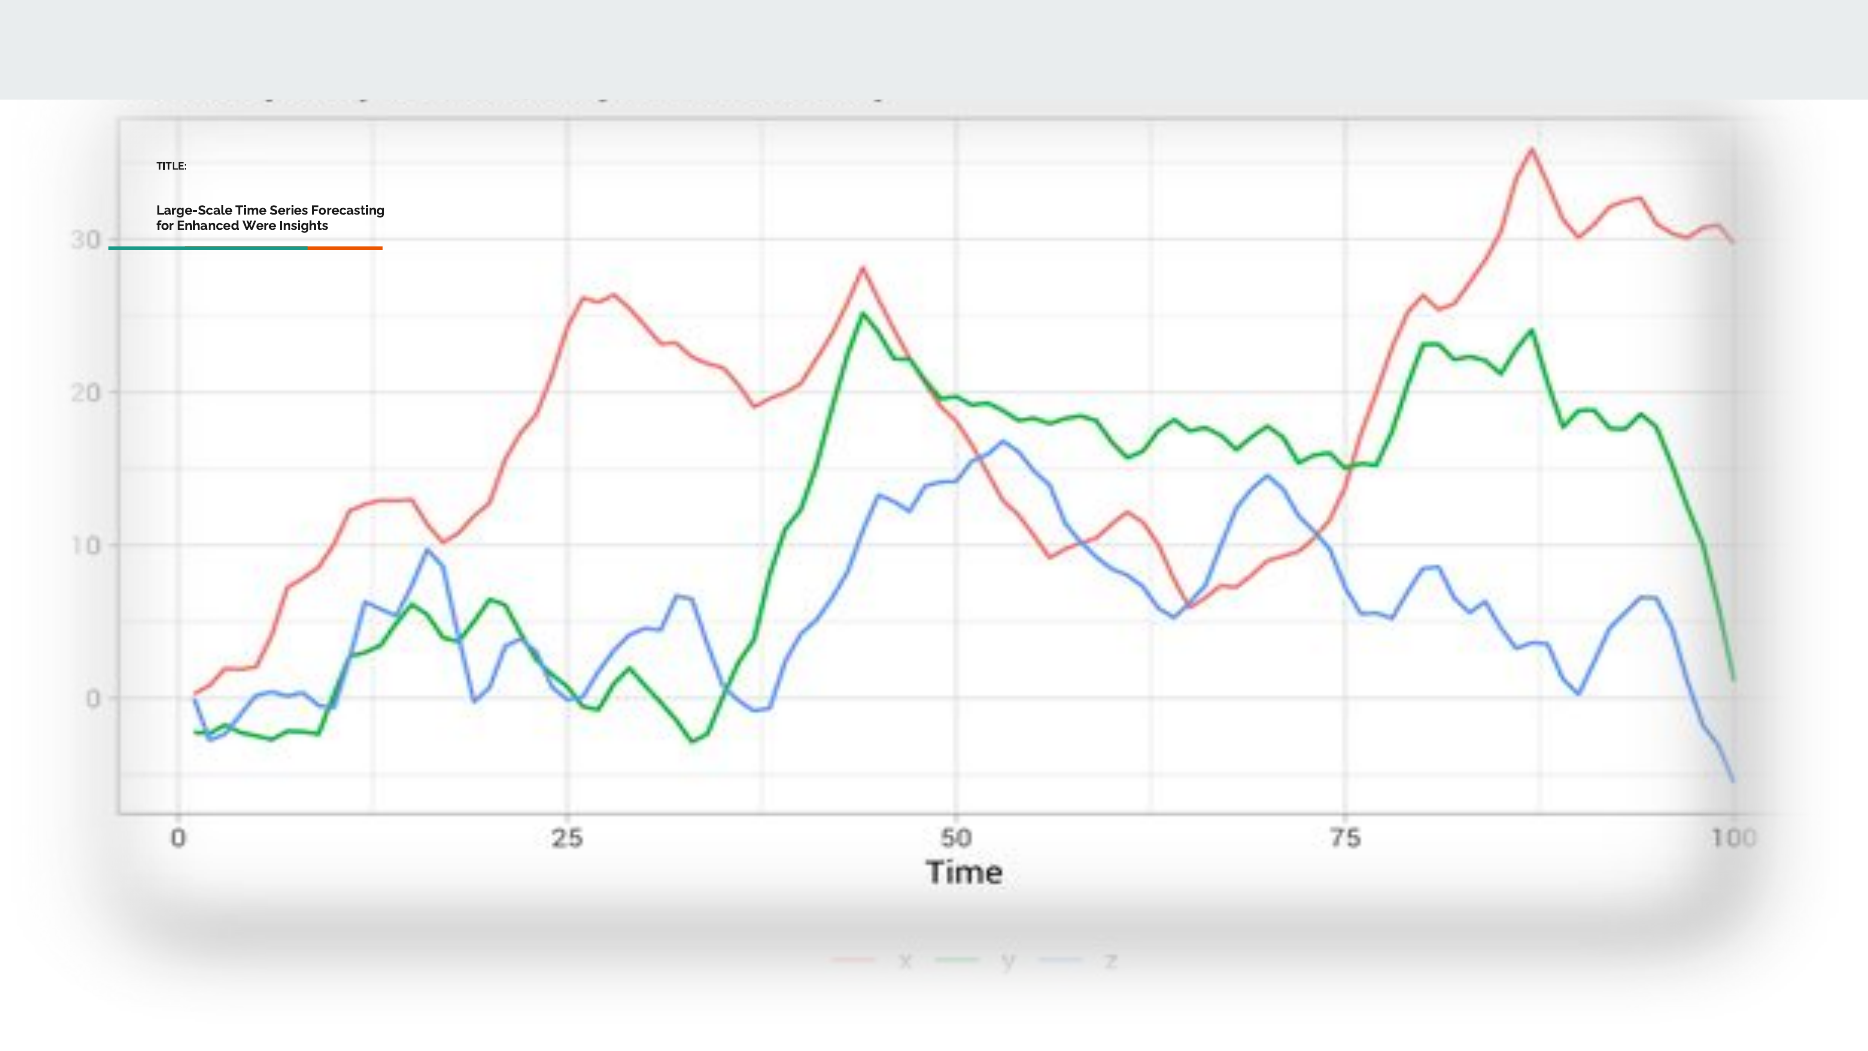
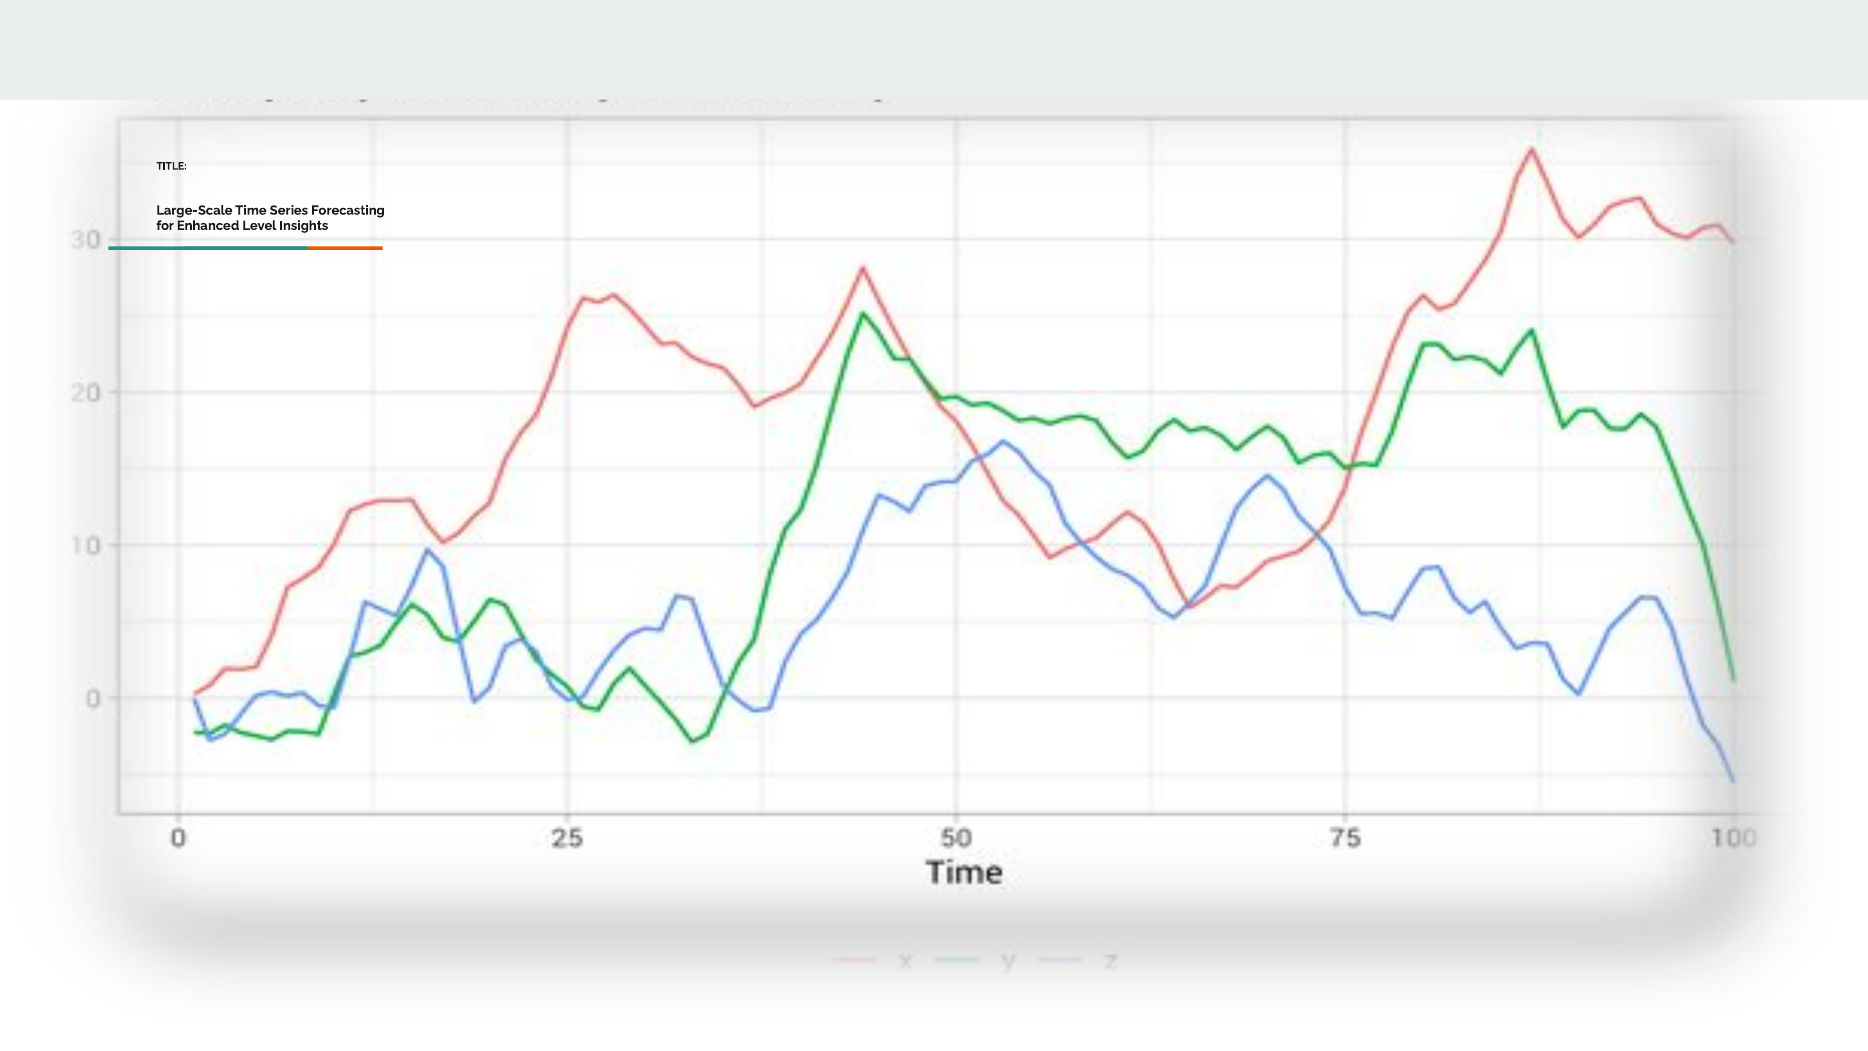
Were: Were -> Level (259, 226)
